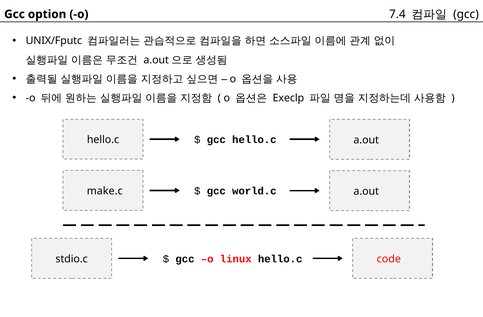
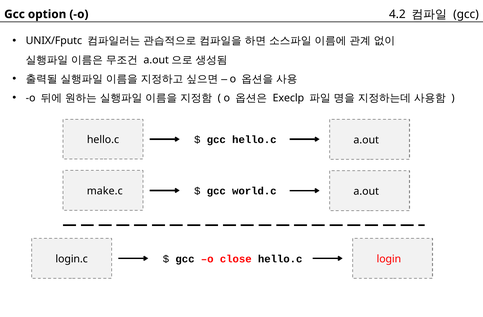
7.4: 7.4 -> 4.2 (397, 14)
stdio.c: stdio.c -> login.c (72, 259)
linux: linux -> close (236, 259)
code: code -> login (389, 259)
